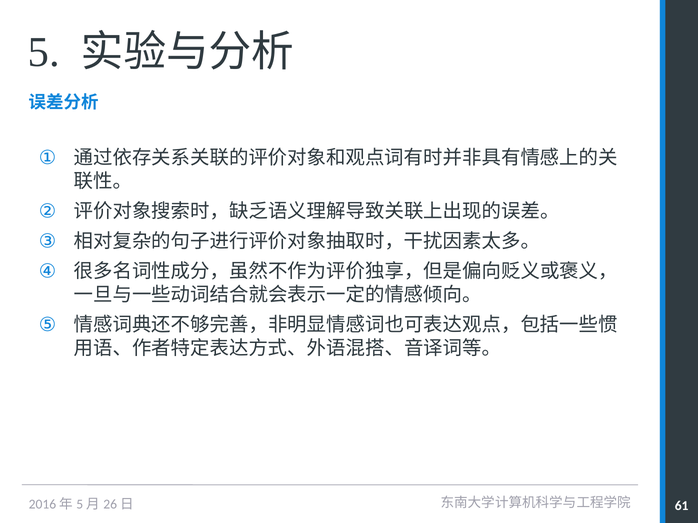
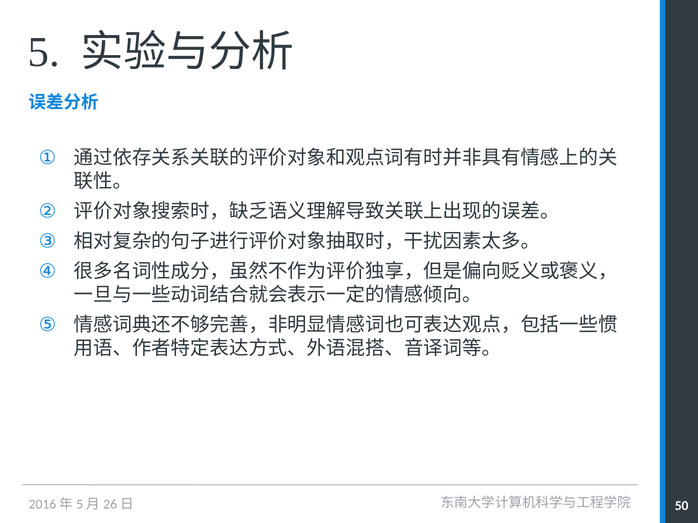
61: 61 -> 50 (682, 506)
